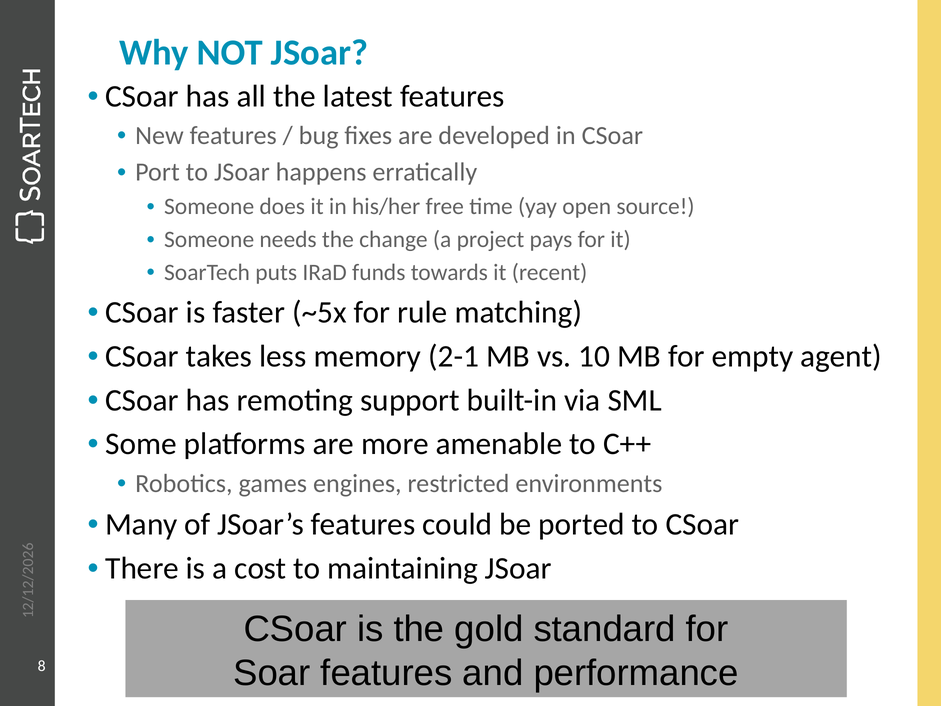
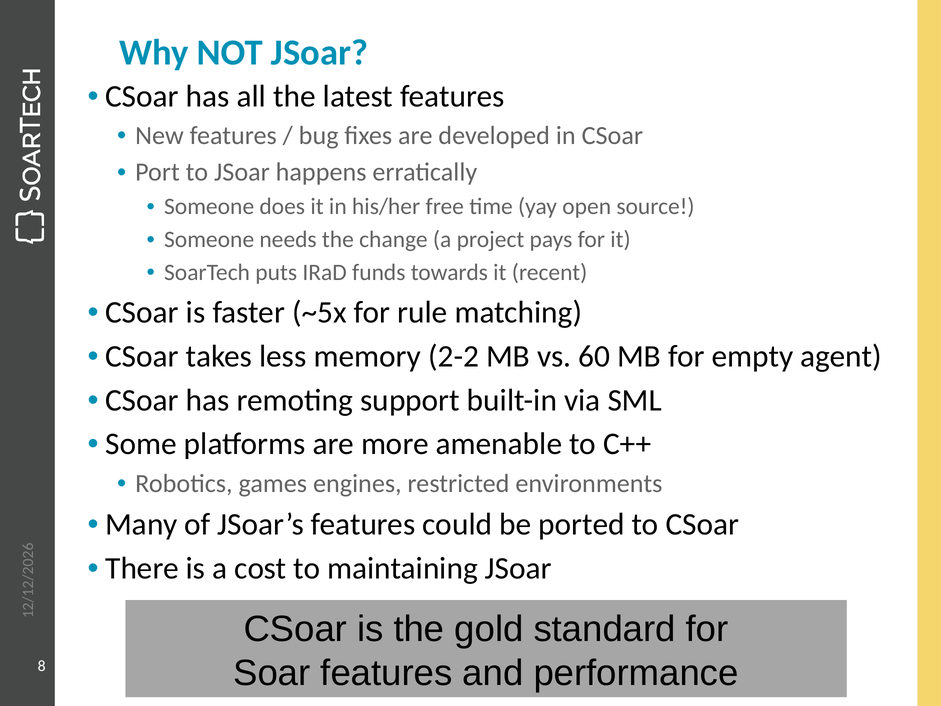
2-1: 2-1 -> 2-2 (454, 356)
10: 10 -> 60 (594, 356)
